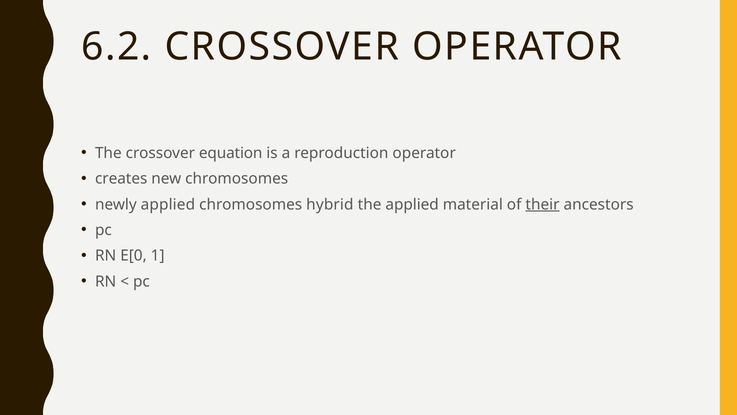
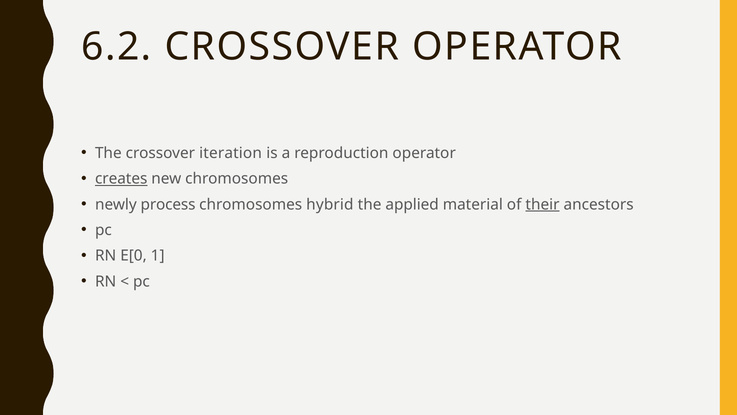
equation: equation -> iteration (231, 153)
creates underline: none -> present (121, 179)
newly applied: applied -> process (168, 204)
